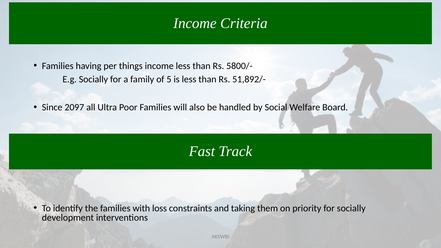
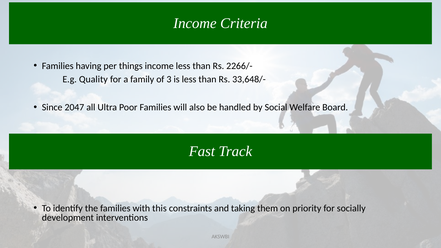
5800/-: 5800/- -> 2266/- (239, 66)
E.g Socially: Socially -> Quality (93, 79)
5: 5 -> 3 (169, 79)
51,892/-: 51,892/- -> 33,648/- (249, 79)
2097: 2097 -> 2047 (74, 107)
loss: loss -> this (159, 208)
